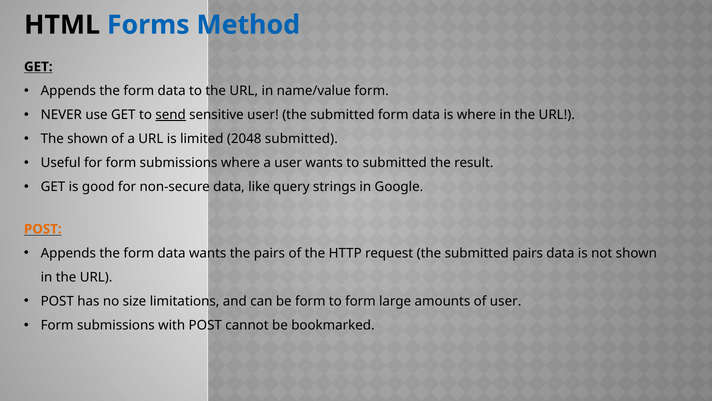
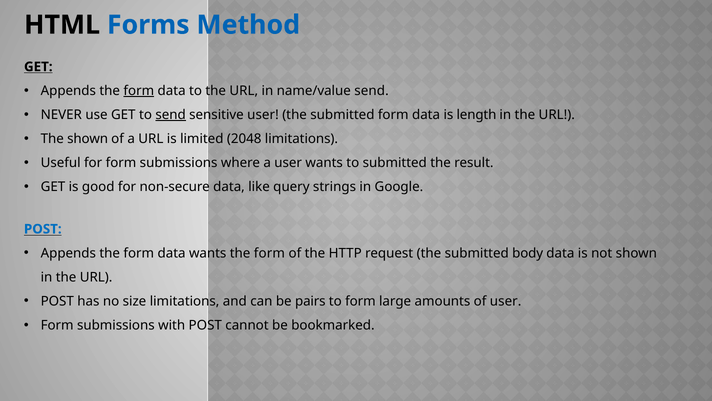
form underline: none -> present (139, 91)
name/value form: form -> send (372, 91)
is where: where -> length (476, 115)
2048 submitted: submitted -> limitations (301, 139)
POST colour: orange -> blue (43, 229)
pairs: pairs -> form (269, 253)
submitted pairs: pairs -> body (528, 253)
be form: form -> pairs (310, 301)
